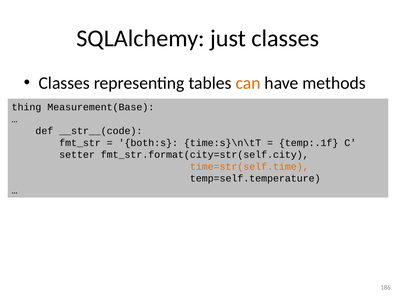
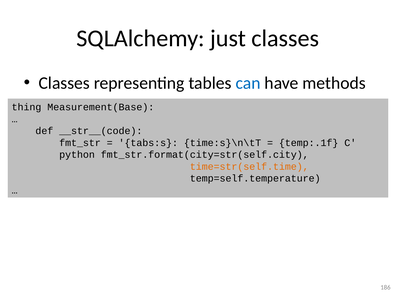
can colour: orange -> blue (248, 83)
both:s: both:s -> tabs:s (148, 143)
setter: setter -> python (77, 155)
